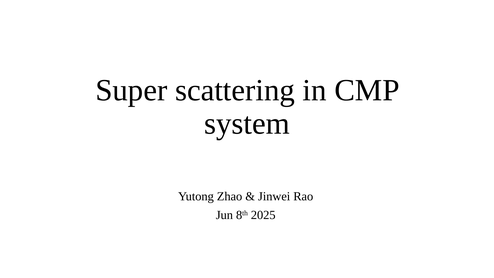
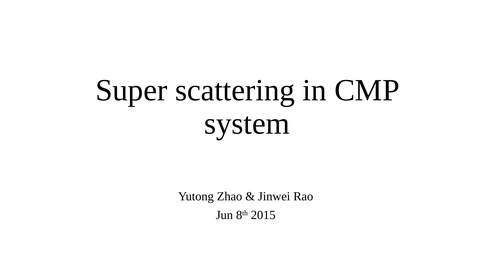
2025: 2025 -> 2015 (263, 215)
